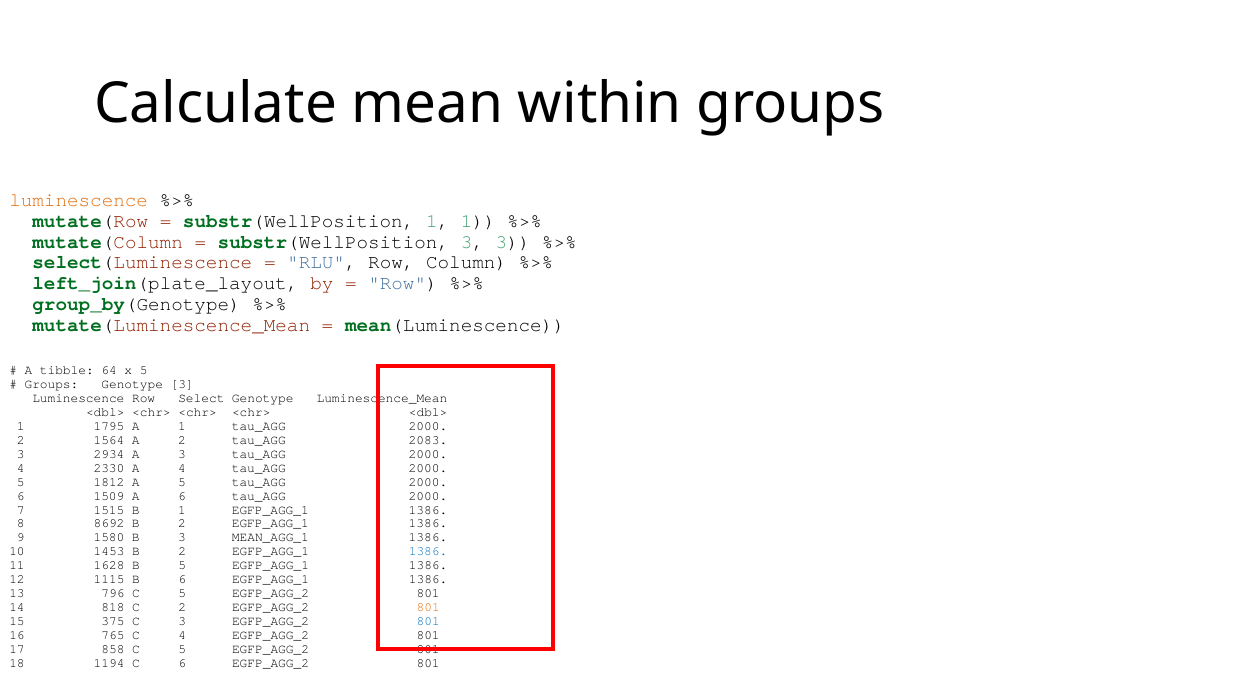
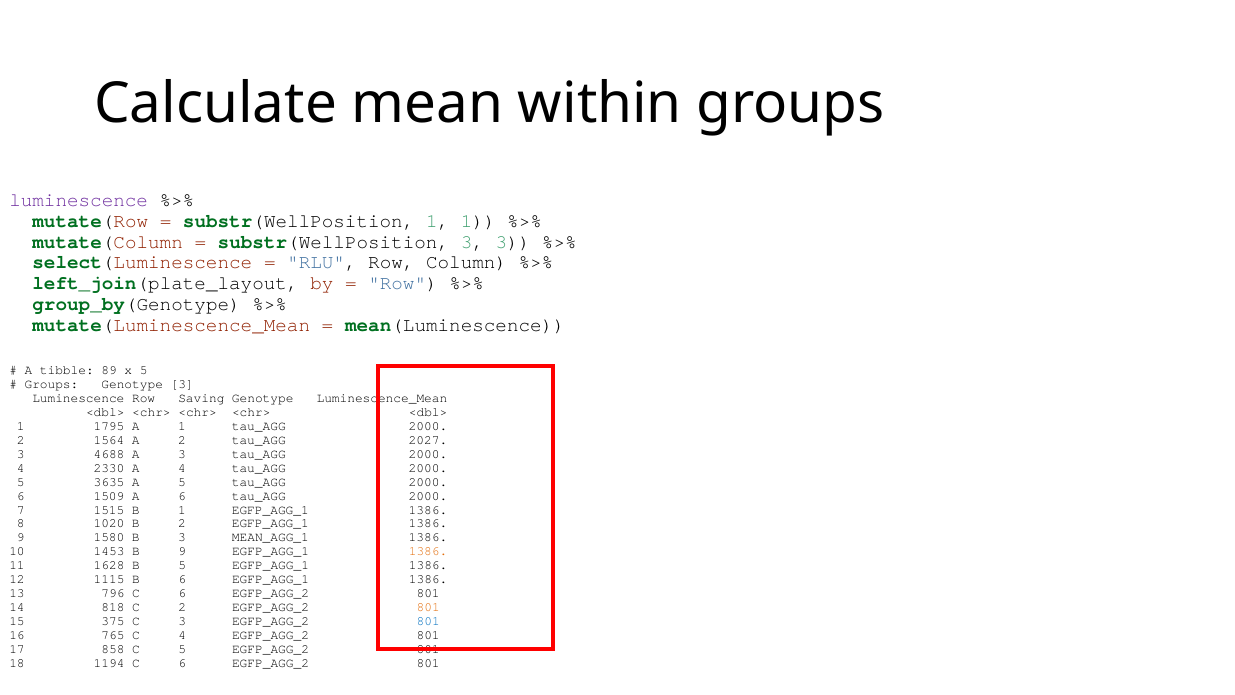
luminescence colour: orange -> purple (79, 200)
64: 64 -> 89 (109, 370)
Select: Select -> Saving (201, 398)
2083: 2083 -> 2027 (428, 440)
2934: 2934 -> 4688 (109, 454)
1812: 1812 -> 3635 (109, 482)
8692: 8692 -> 1020 (109, 523)
1453 B 2: 2 -> 9 (182, 551)
1386 colour: blue -> orange (428, 551)
796 C 5: 5 -> 6 (182, 593)
